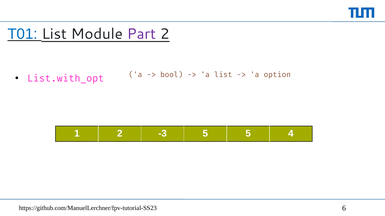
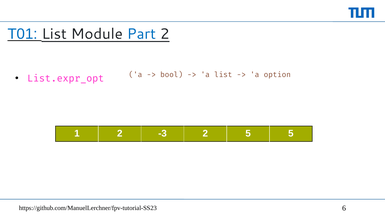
Part colour: purple -> blue (141, 34)
List.with_opt: List.with_opt -> List.expr_opt (66, 79)
-3 5: 5 -> 2 (205, 134)
5 4: 4 -> 5 (291, 134)
